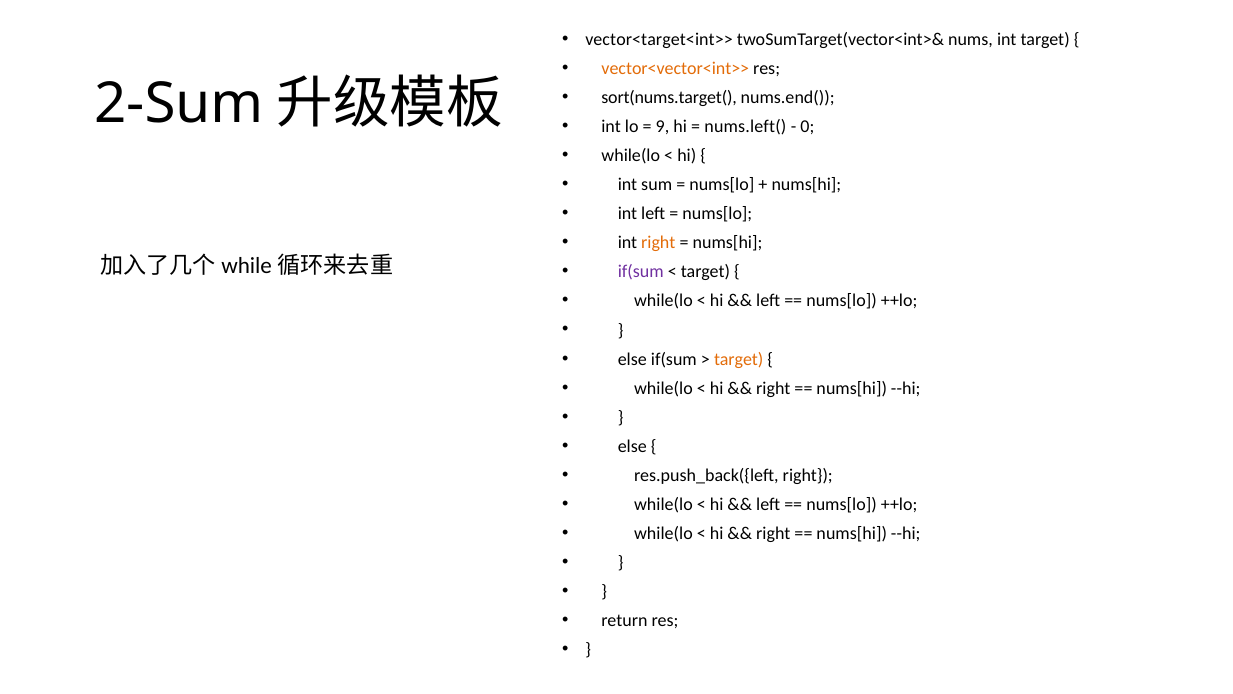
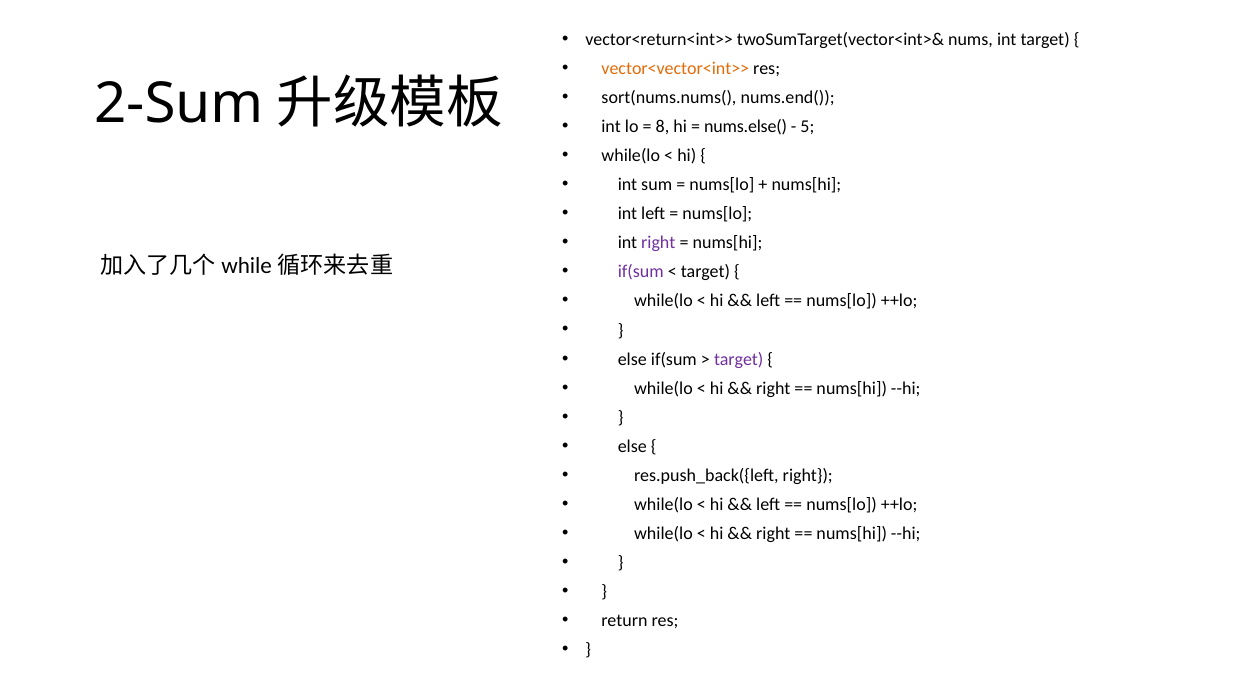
vector<target<int>>: vector<target<int>> -> vector<return<int>> (659, 40)
sort(nums.target(: sort(nums.target( -> sort(nums.nums( (669, 98)
9: 9 -> 8 (662, 127)
nums.left(: nums.left( -> nums.else( (746, 127)
0: 0 -> 5 (807, 127)
right colour: orange -> purple (658, 243)
target colour: orange -> purple (739, 359)
